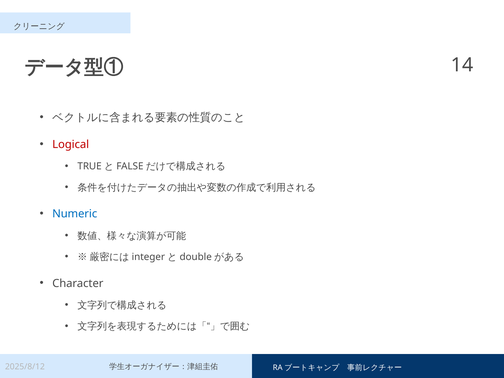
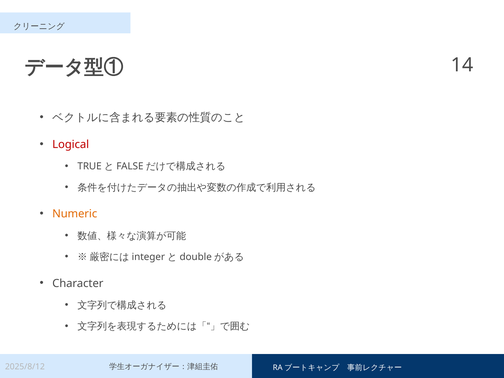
Numeric colour: blue -> orange (75, 214)
